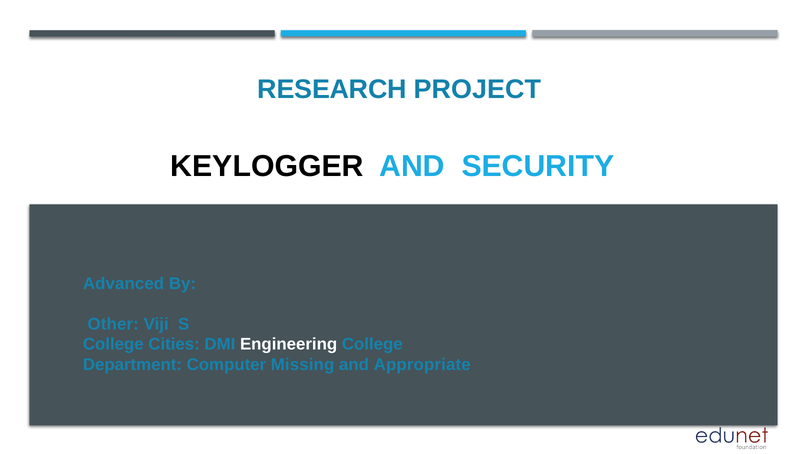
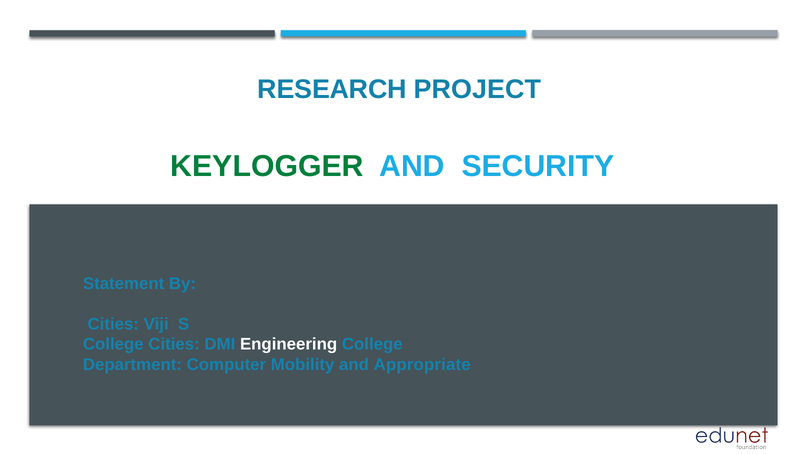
KEYLOGGER colour: black -> green (267, 166)
Advanced: Advanced -> Statement (124, 284)
Other: Other -> Cities (113, 324)
Missing: Missing -> Mobility (303, 365)
